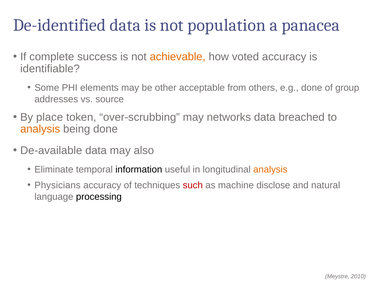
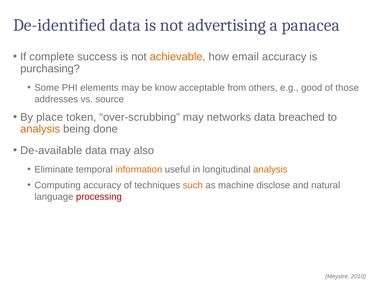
population: population -> advertising (227, 25)
voted: voted -> email (245, 57)
identifiable: identifiable -> purchasing (50, 69)
other: other -> know (166, 88)
e.g done: done -> good (312, 88)
group: group -> those (347, 88)
information colour: black -> orange (139, 170)
Physicians: Physicians -> Computing (58, 185)
such colour: red -> orange (193, 185)
processing colour: black -> red (99, 197)
